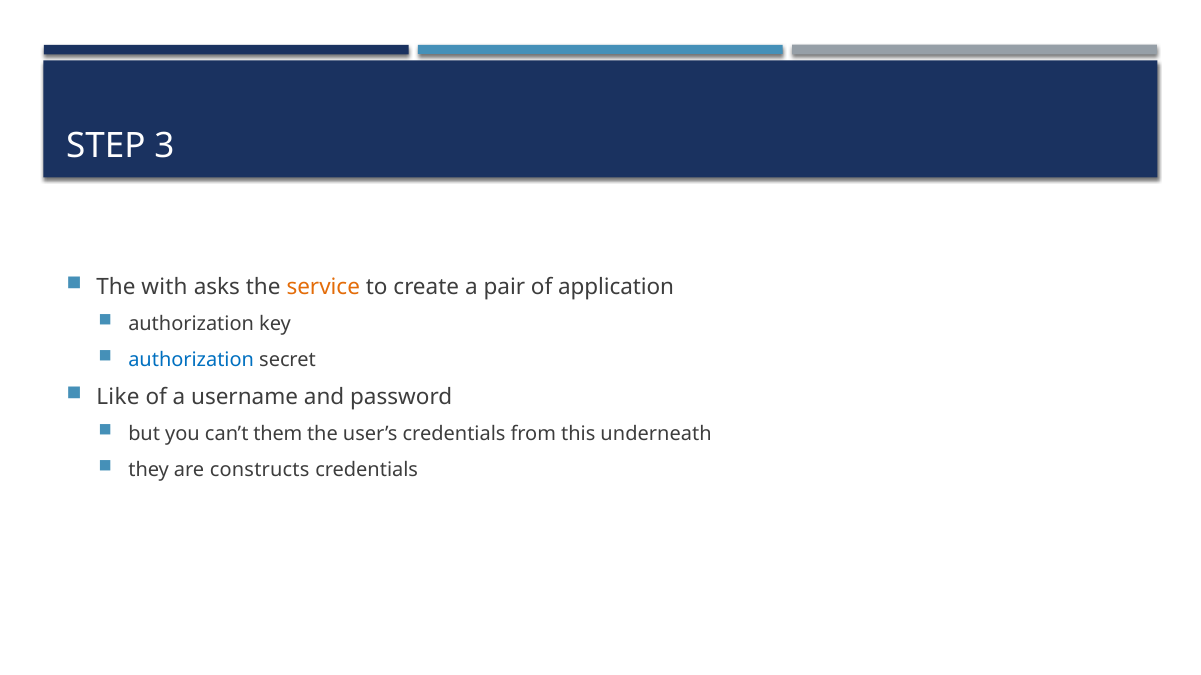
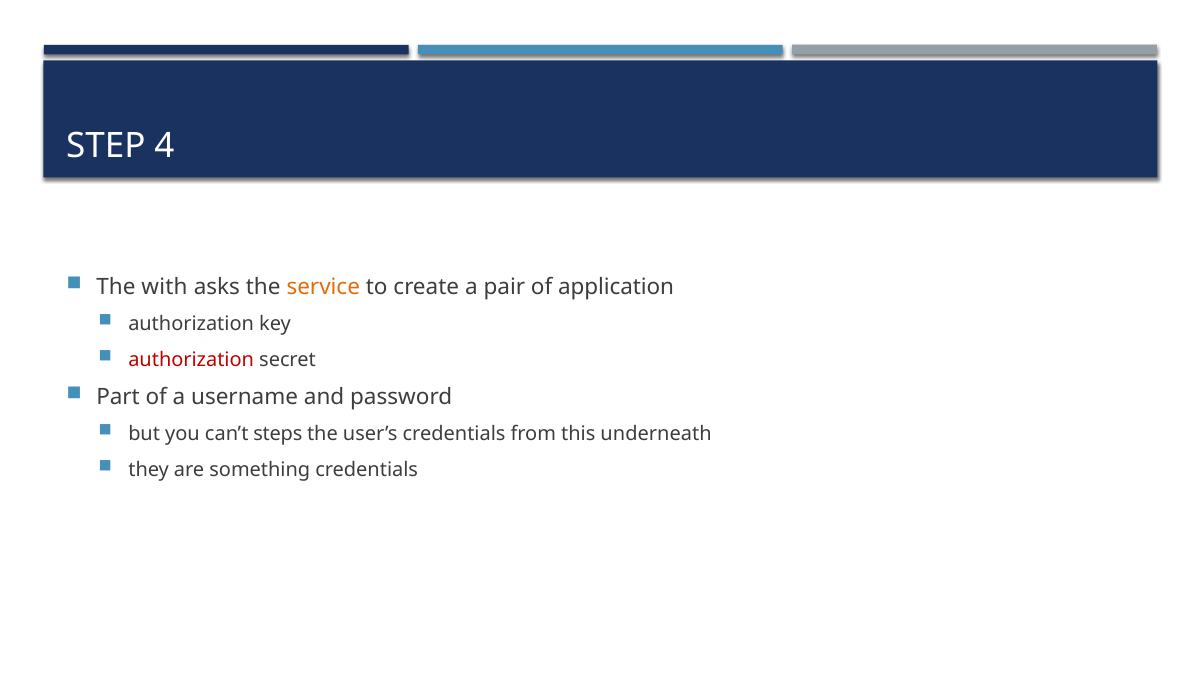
3: 3 -> 4 (164, 146)
authorization colour: blue -> red (191, 360)
Like: Like -> Part (118, 398)
them: them -> steps (278, 434)
constructs: constructs -> something (260, 470)
